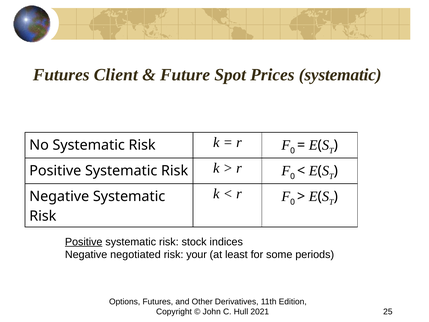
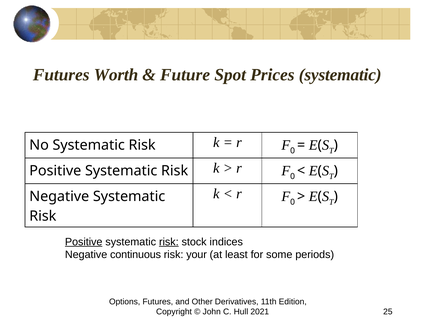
Client: Client -> Worth (116, 75)
risk underline: none -> present (169, 242)
negotiated: negotiated -> continuous (136, 255)
